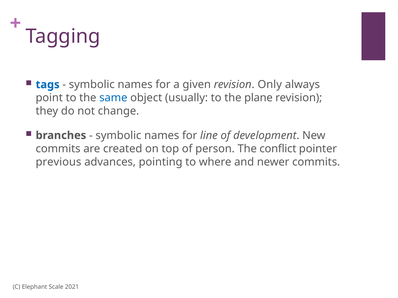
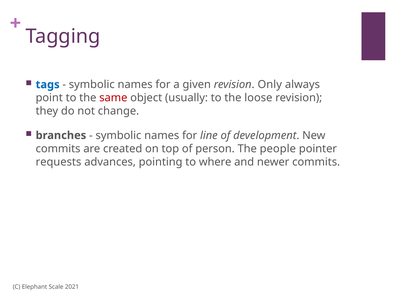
same colour: blue -> red (113, 98)
plane: plane -> loose (258, 98)
conflict: conflict -> people (278, 149)
previous: previous -> requests (58, 162)
